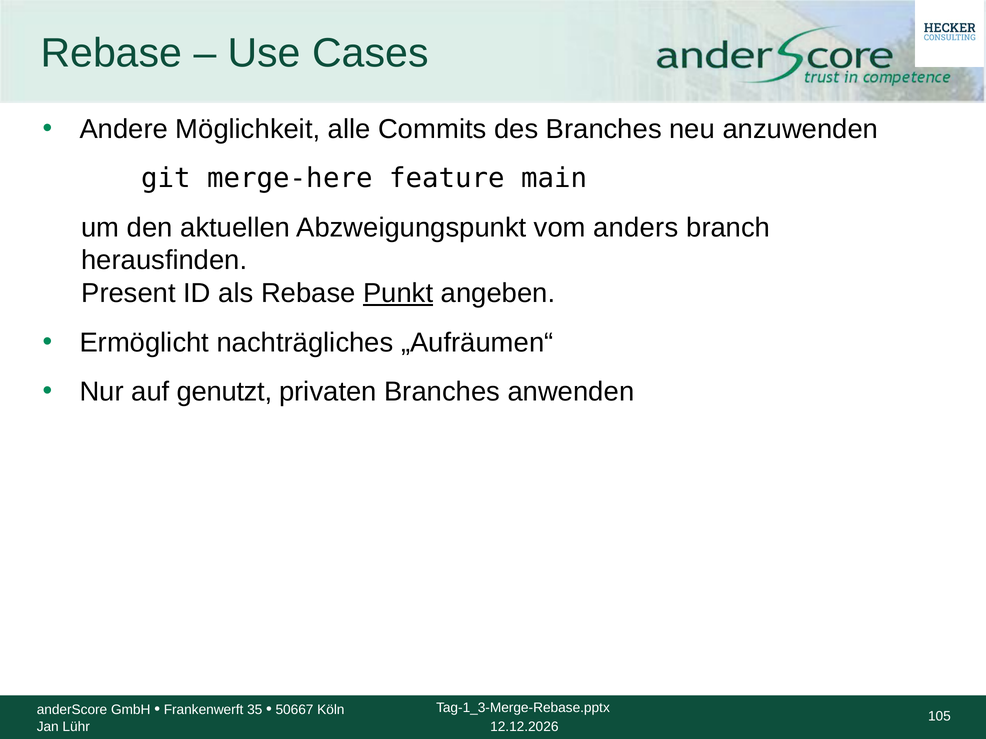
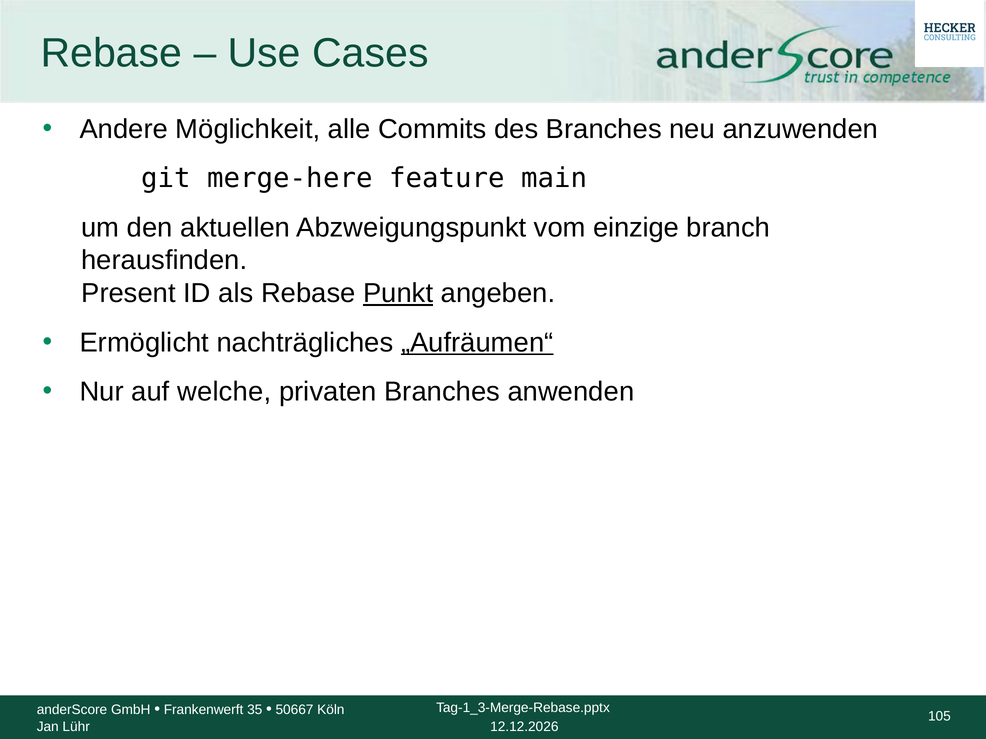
anders: anders -> einzige (636, 228)
„Aufräumen“ underline: none -> present (477, 343)
genutzt: genutzt -> welche (224, 392)
